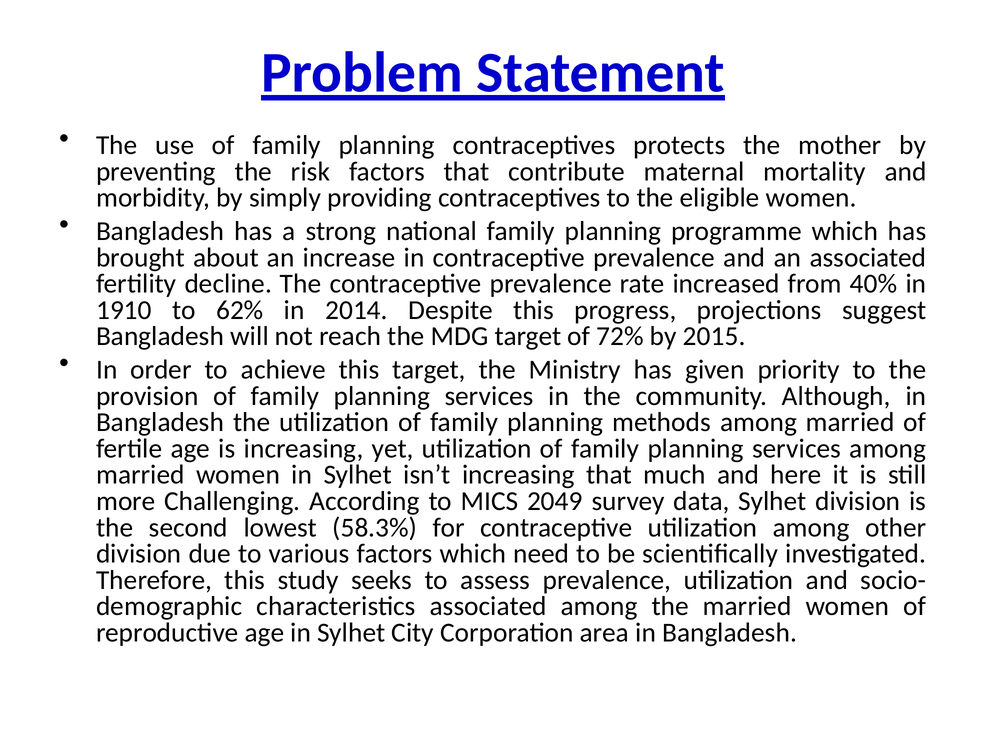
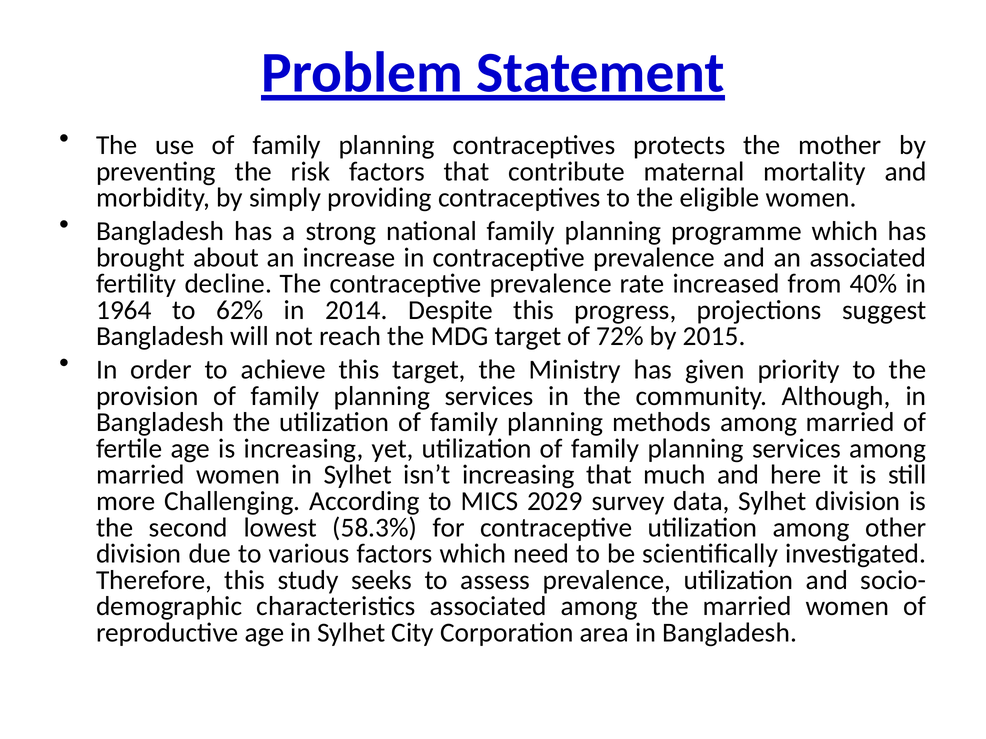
1910: 1910 -> 1964 (124, 310)
2049: 2049 -> 2029 (555, 502)
